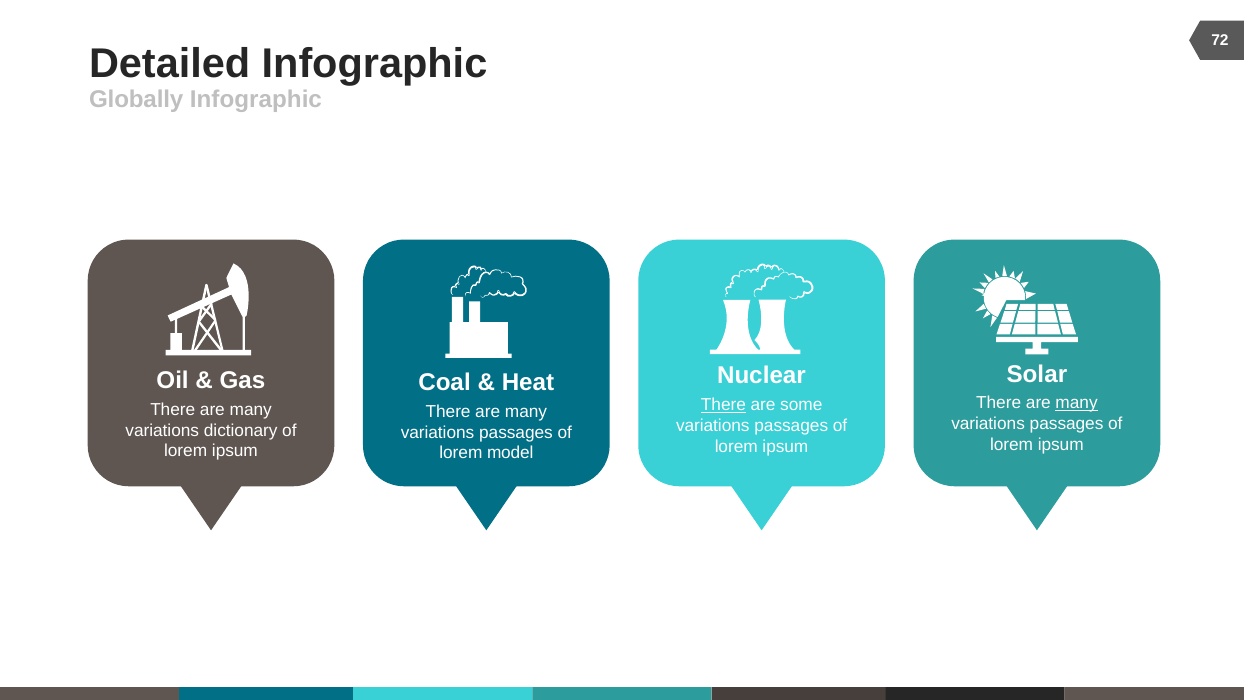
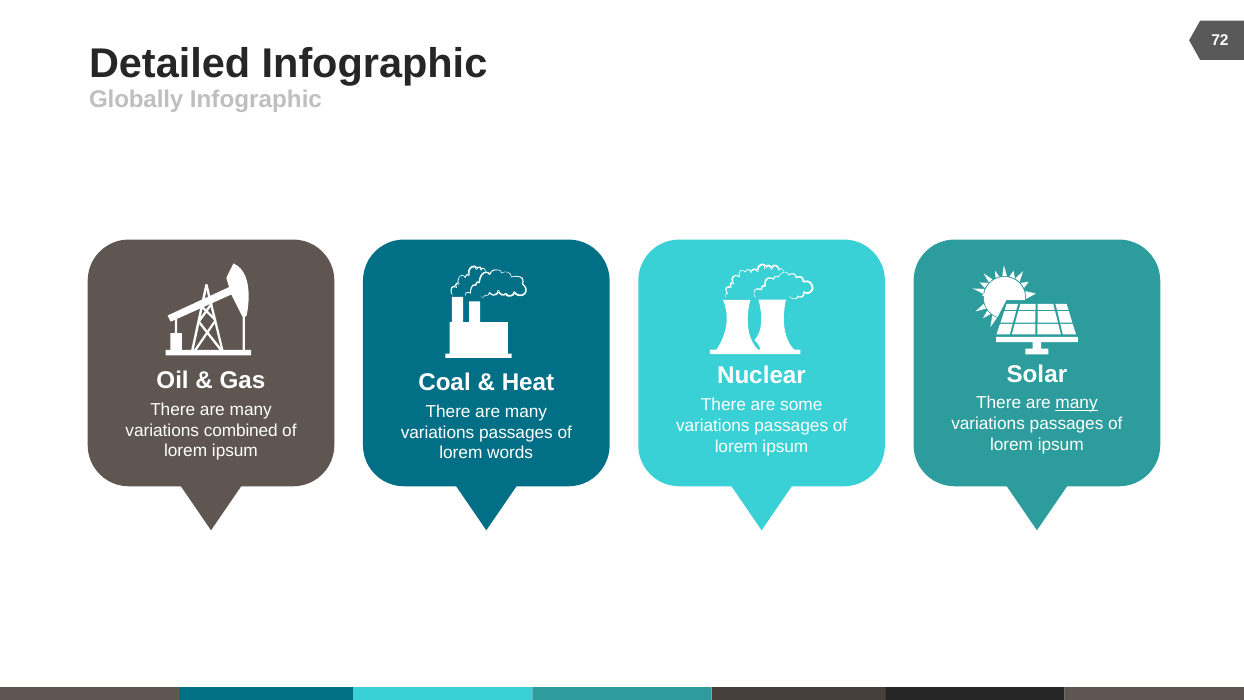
There underline: present -> none (723, 405)
dictionary: dictionary -> combined (241, 430)
model: model -> words (510, 453)
